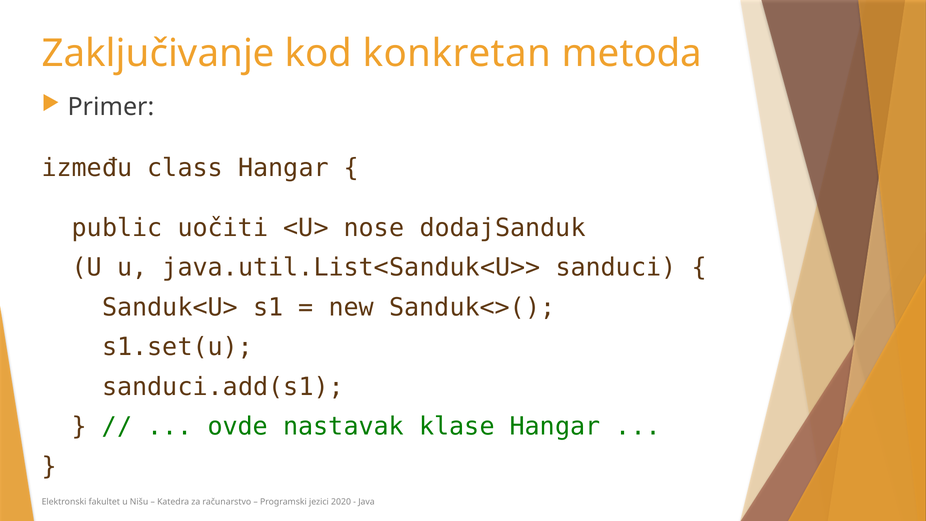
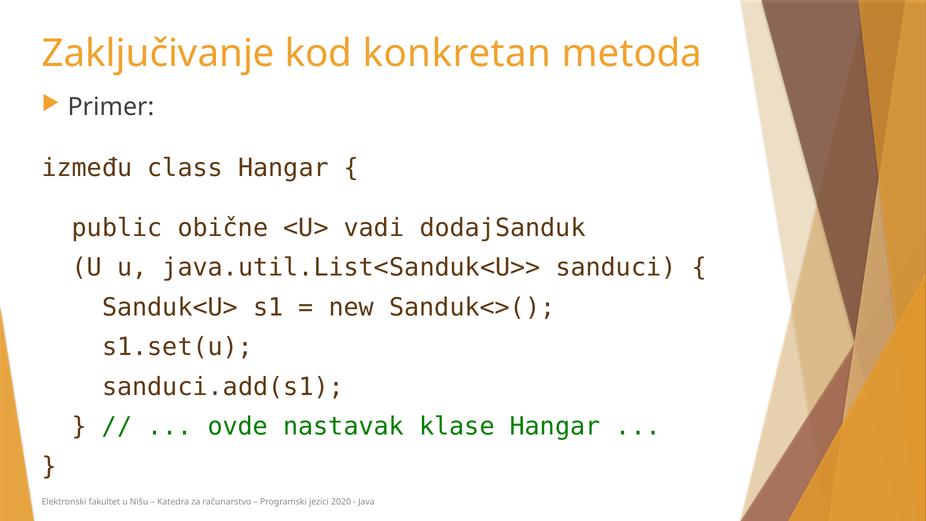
uočiti: uočiti -> obične (223, 228)
nose: nose -> vadi (374, 228)
